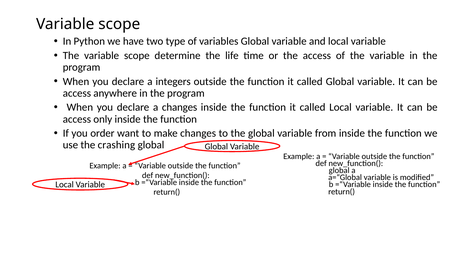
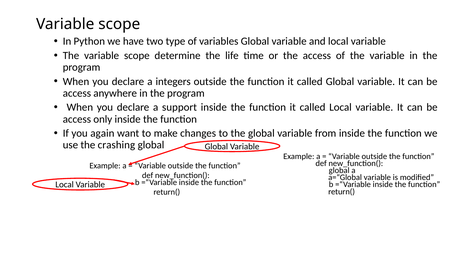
a changes: changes -> support (180, 107)
order: order -> again (102, 133)
